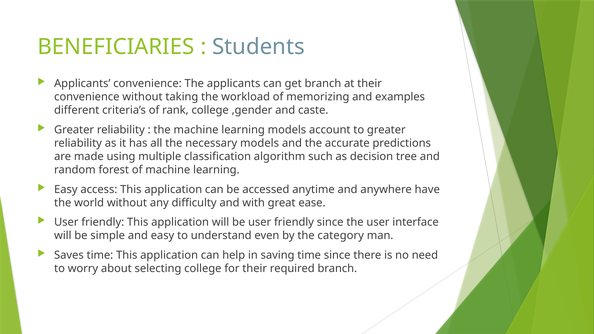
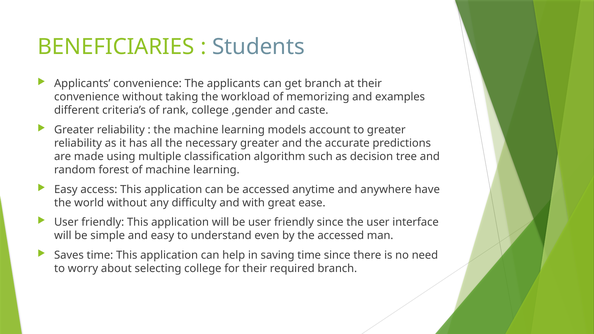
necessary models: models -> greater (260, 143)
the category: category -> accessed (341, 236)
